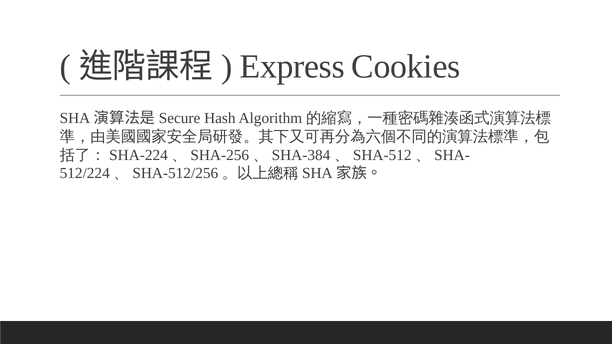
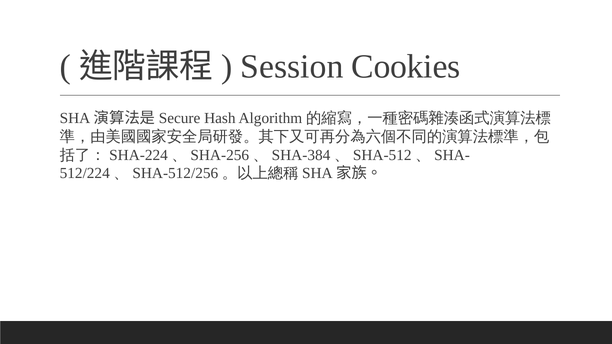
Express: Express -> Session (292, 66)
